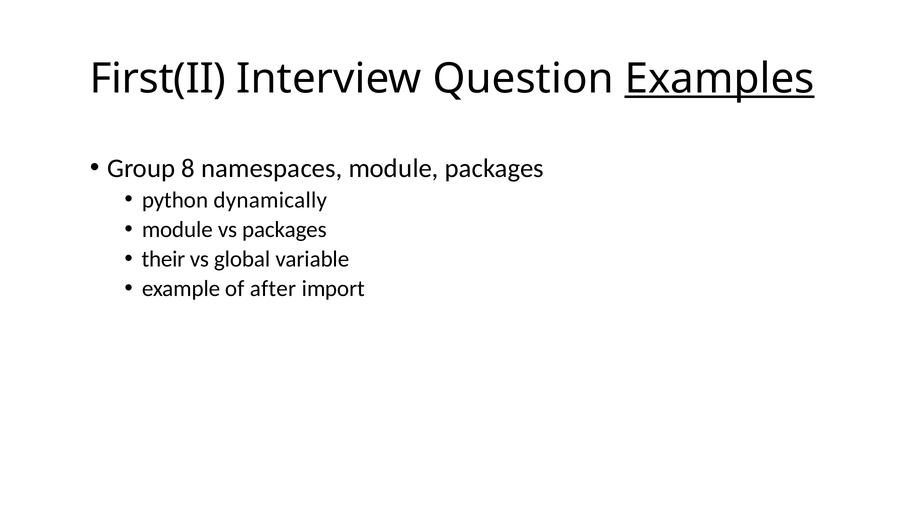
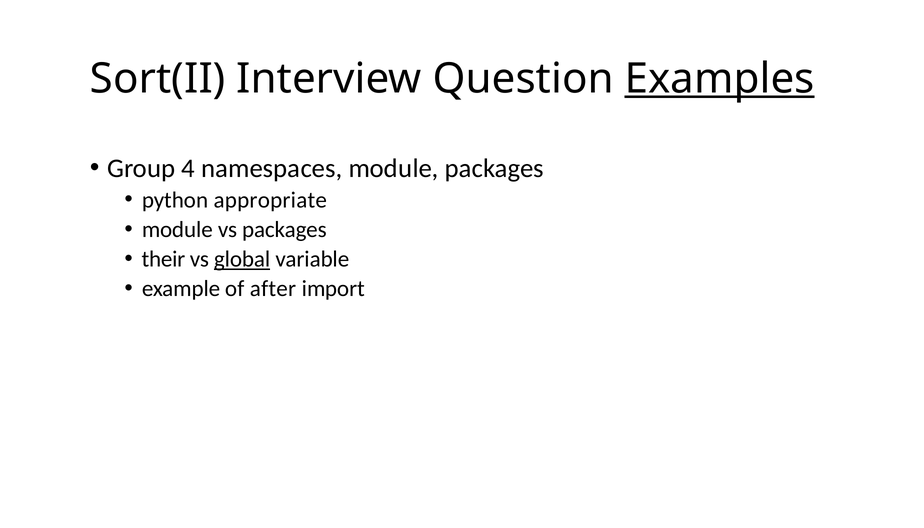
First(II: First(II -> Sort(II (158, 79)
8: 8 -> 4 (188, 168)
dynamically: dynamically -> appropriate (270, 200)
global underline: none -> present (242, 259)
